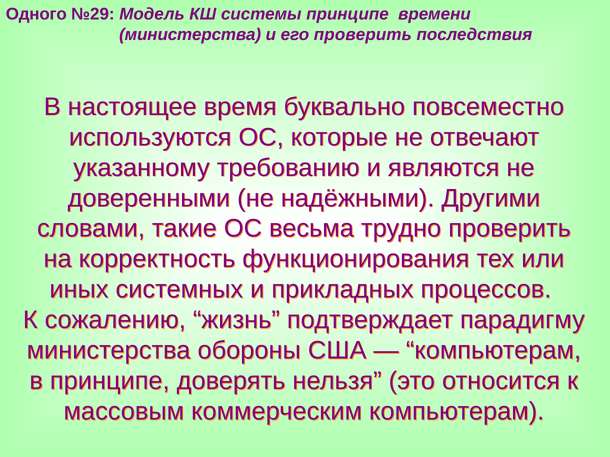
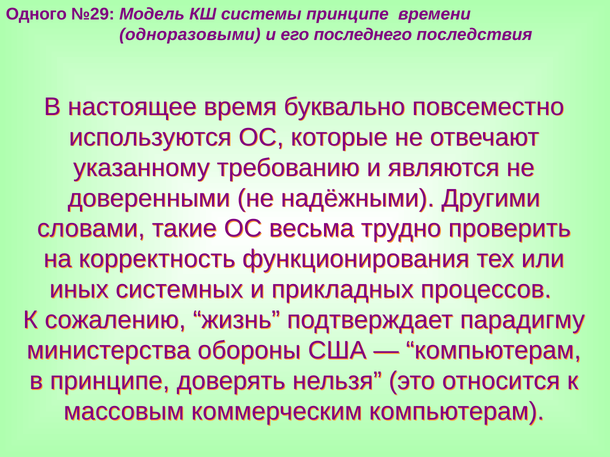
министерства: министерства -> одноразовыми (190, 35)
его проверить: проверить -> последнего (363, 35)
